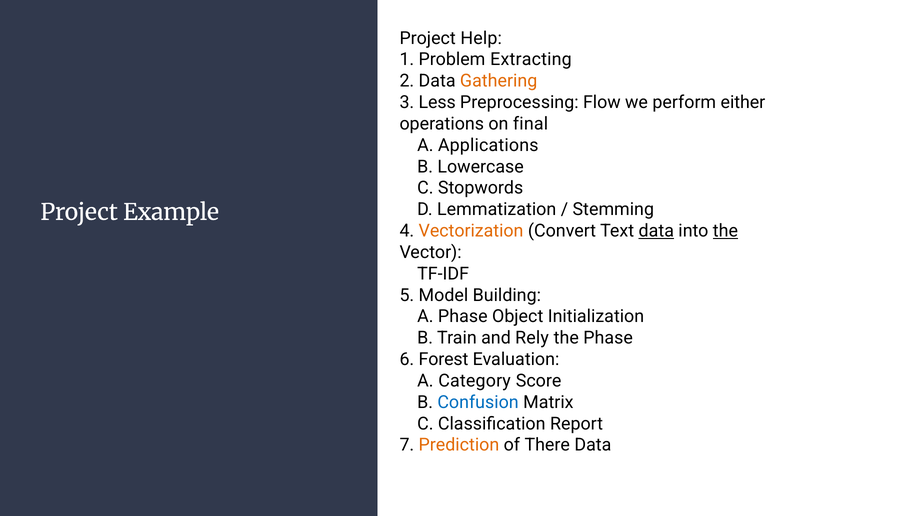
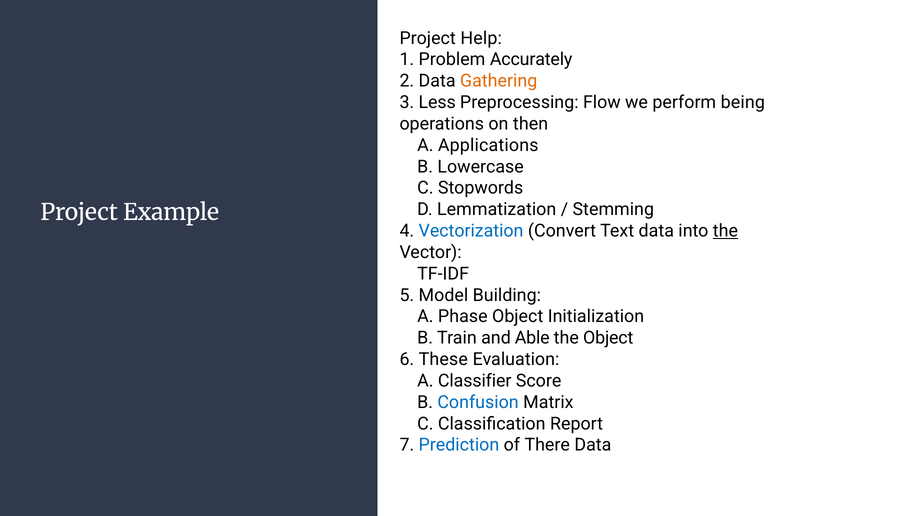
Extracting: Extracting -> Accurately (531, 60)
either: either -> being (743, 102)
final: final -> then (531, 124)
Vectorization colour: orange -> blue (471, 231)
data underline: present -> none (656, 231)
Rely: Rely -> Able (532, 338)
the Phase: Phase -> Object (608, 338)
Forest: Forest -> These (443, 359)
Category: Category -> Classifier (475, 381)
Prediction colour: orange -> blue (459, 445)
